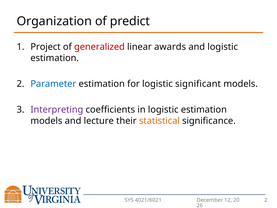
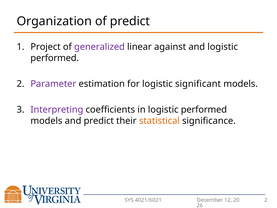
generalized colour: red -> purple (99, 47)
awards: awards -> against (170, 47)
estimation: estimation -> performed (55, 58)
Parameter colour: blue -> purple (53, 84)
in logistic estimation: estimation -> performed (204, 110)
and lecture: lecture -> predict (99, 121)
